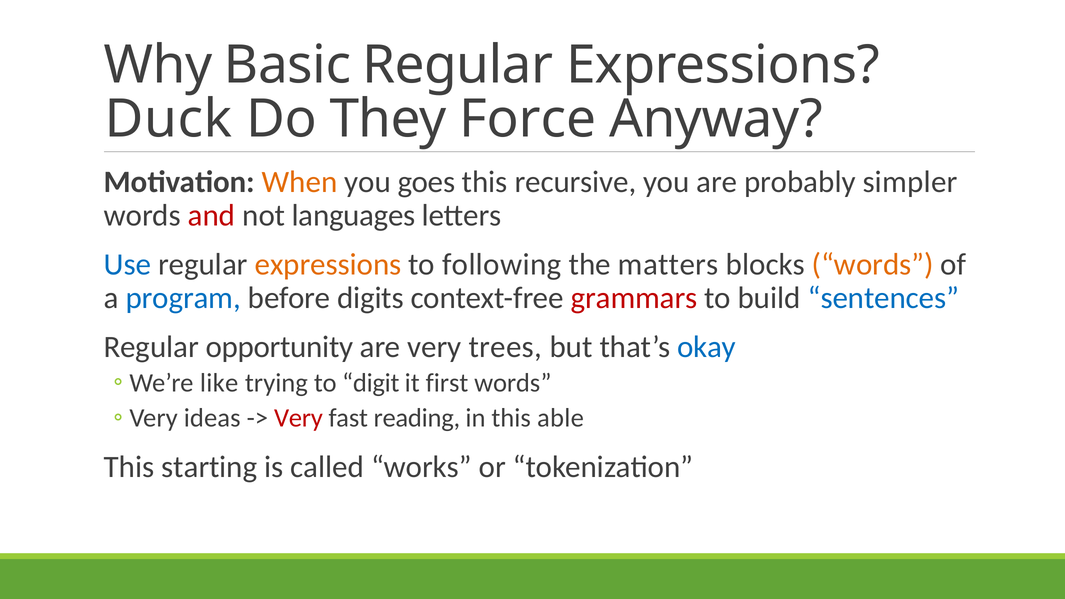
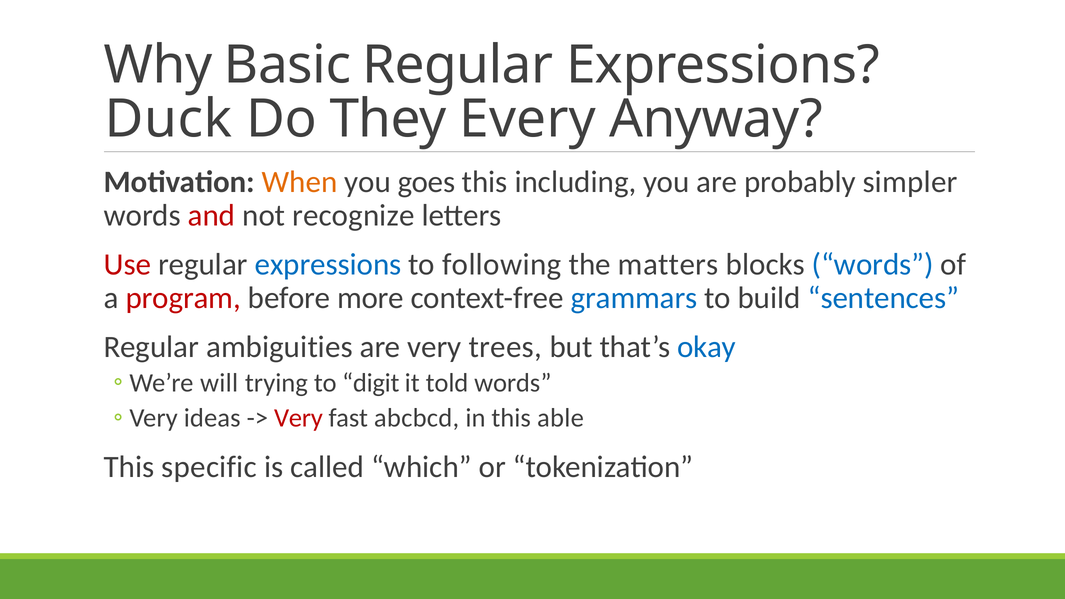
Force: Force -> Every (528, 119)
recursive: recursive -> including (575, 182)
languages: languages -> recognize (353, 215)
Use colour: blue -> red (128, 264)
expressions colour: orange -> blue (328, 264)
words colour: orange -> blue (873, 264)
program colour: blue -> red (183, 298)
digits: digits -> more (370, 298)
grammars colour: red -> blue (634, 298)
opportunity: opportunity -> ambiguities (279, 347)
like: like -> will (219, 383)
first: first -> told (447, 383)
reading: reading -> abcbcd (417, 418)
starting: starting -> specific (209, 467)
works: works -> which (421, 467)
